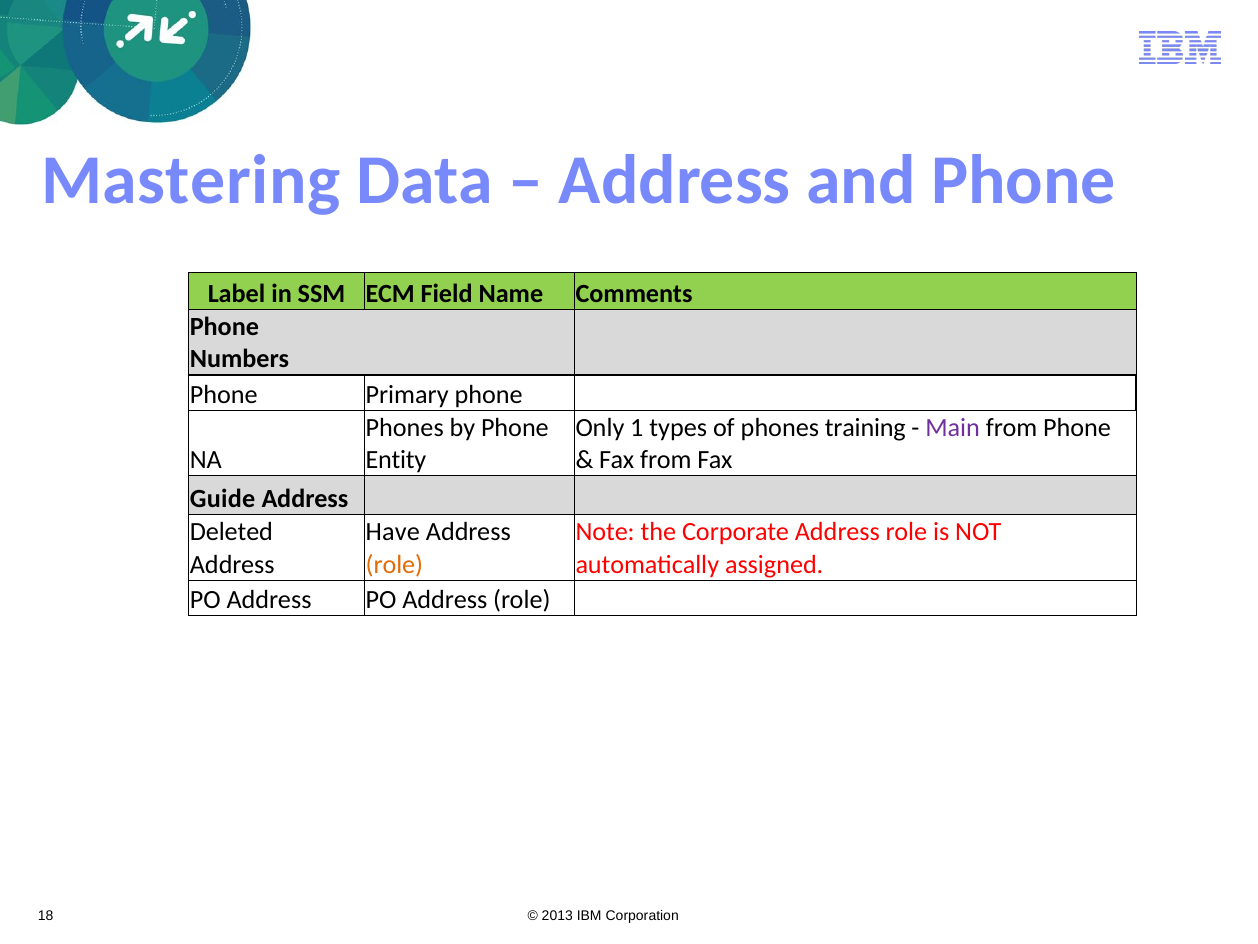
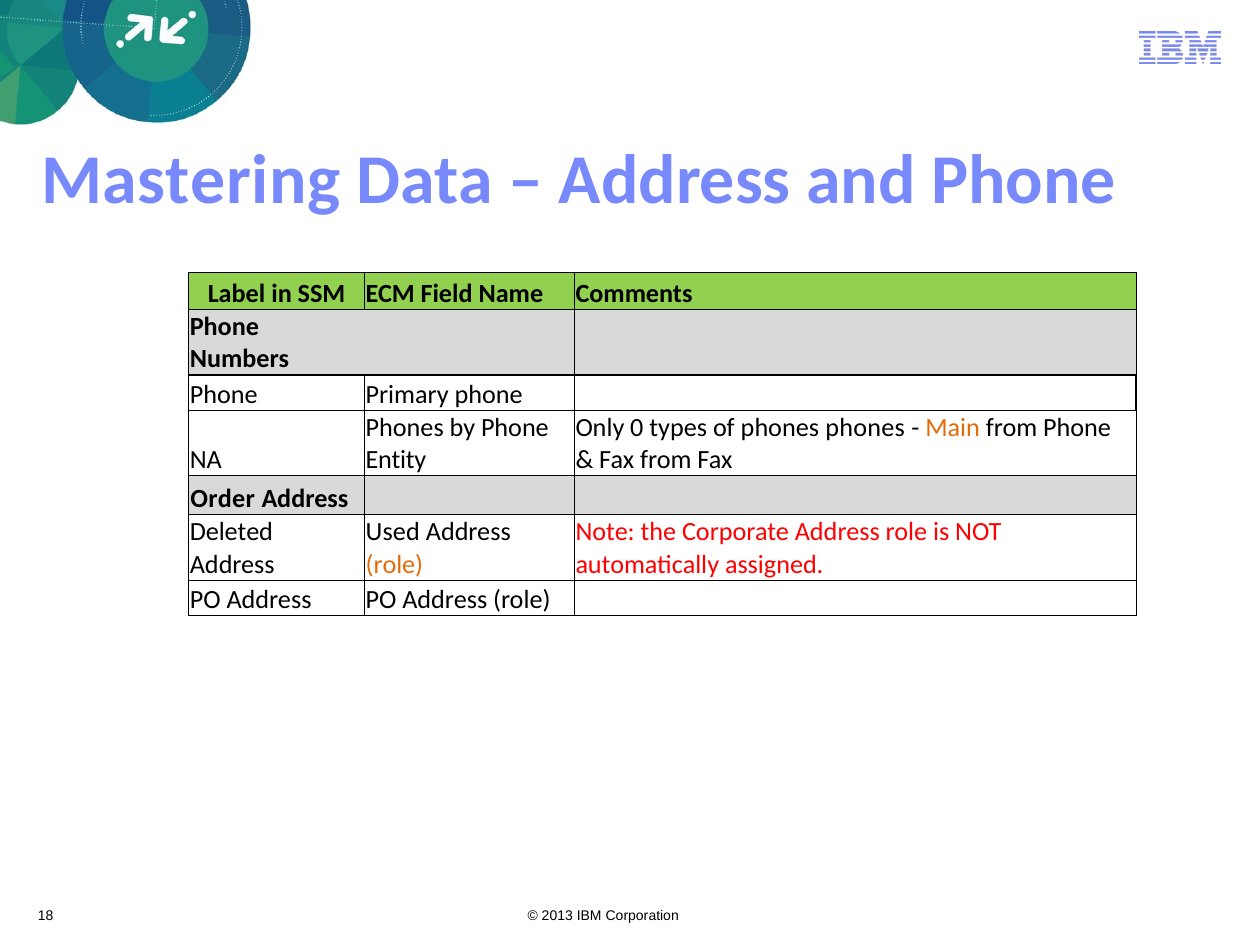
1: 1 -> 0 (637, 428)
phones training: training -> phones (865, 428)
Main colour: purple -> orange (953, 428)
Guide: Guide -> Order (223, 499)
Have: Have -> Used (393, 532)
